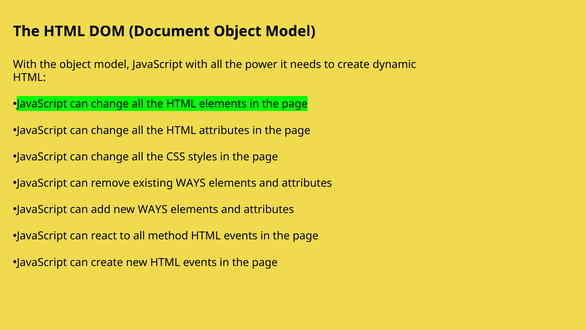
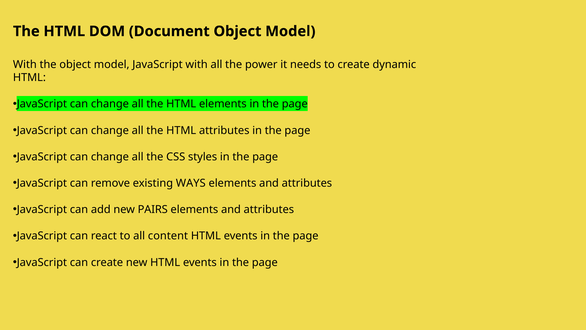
new WAYS: WAYS -> PAIRS (153, 209)
method: method -> content (168, 236)
